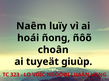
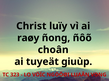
Naêm: Naêm -> Christ (31, 26)
hoái: hoái -> raøy (28, 38)
